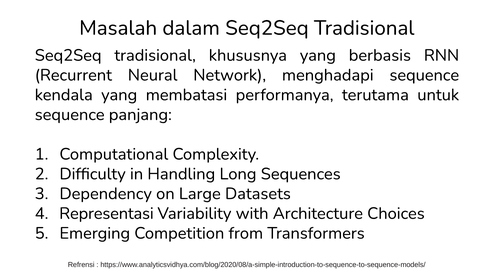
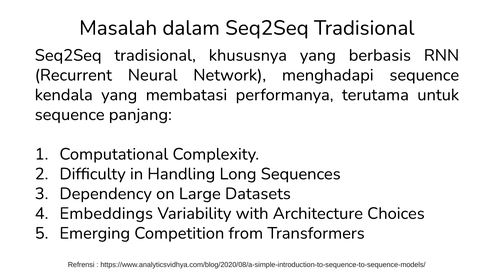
Representasi: Representasi -> Embeddings (106, 213)
